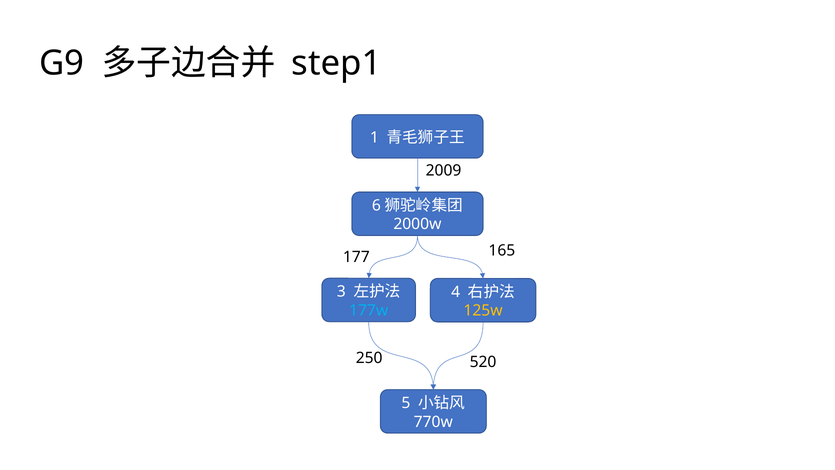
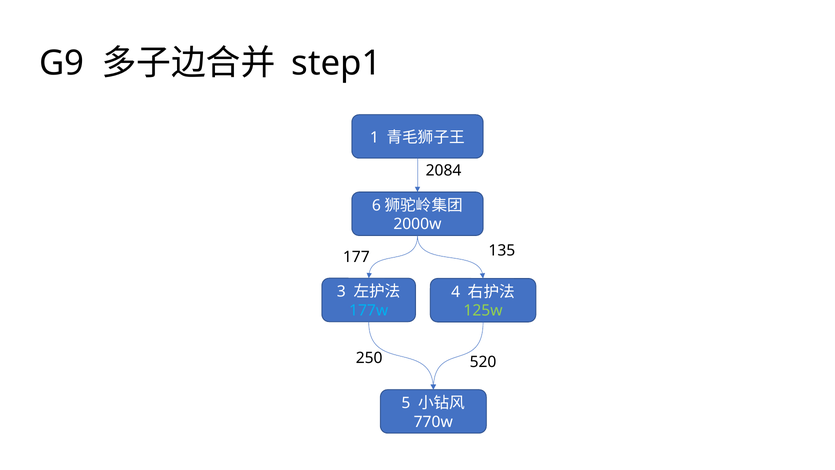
2009: 2009 -> 2084 (444, 170)
165: 165 -> 135 (502, 250)
125w colour: yellow -> light green (483, 310)
